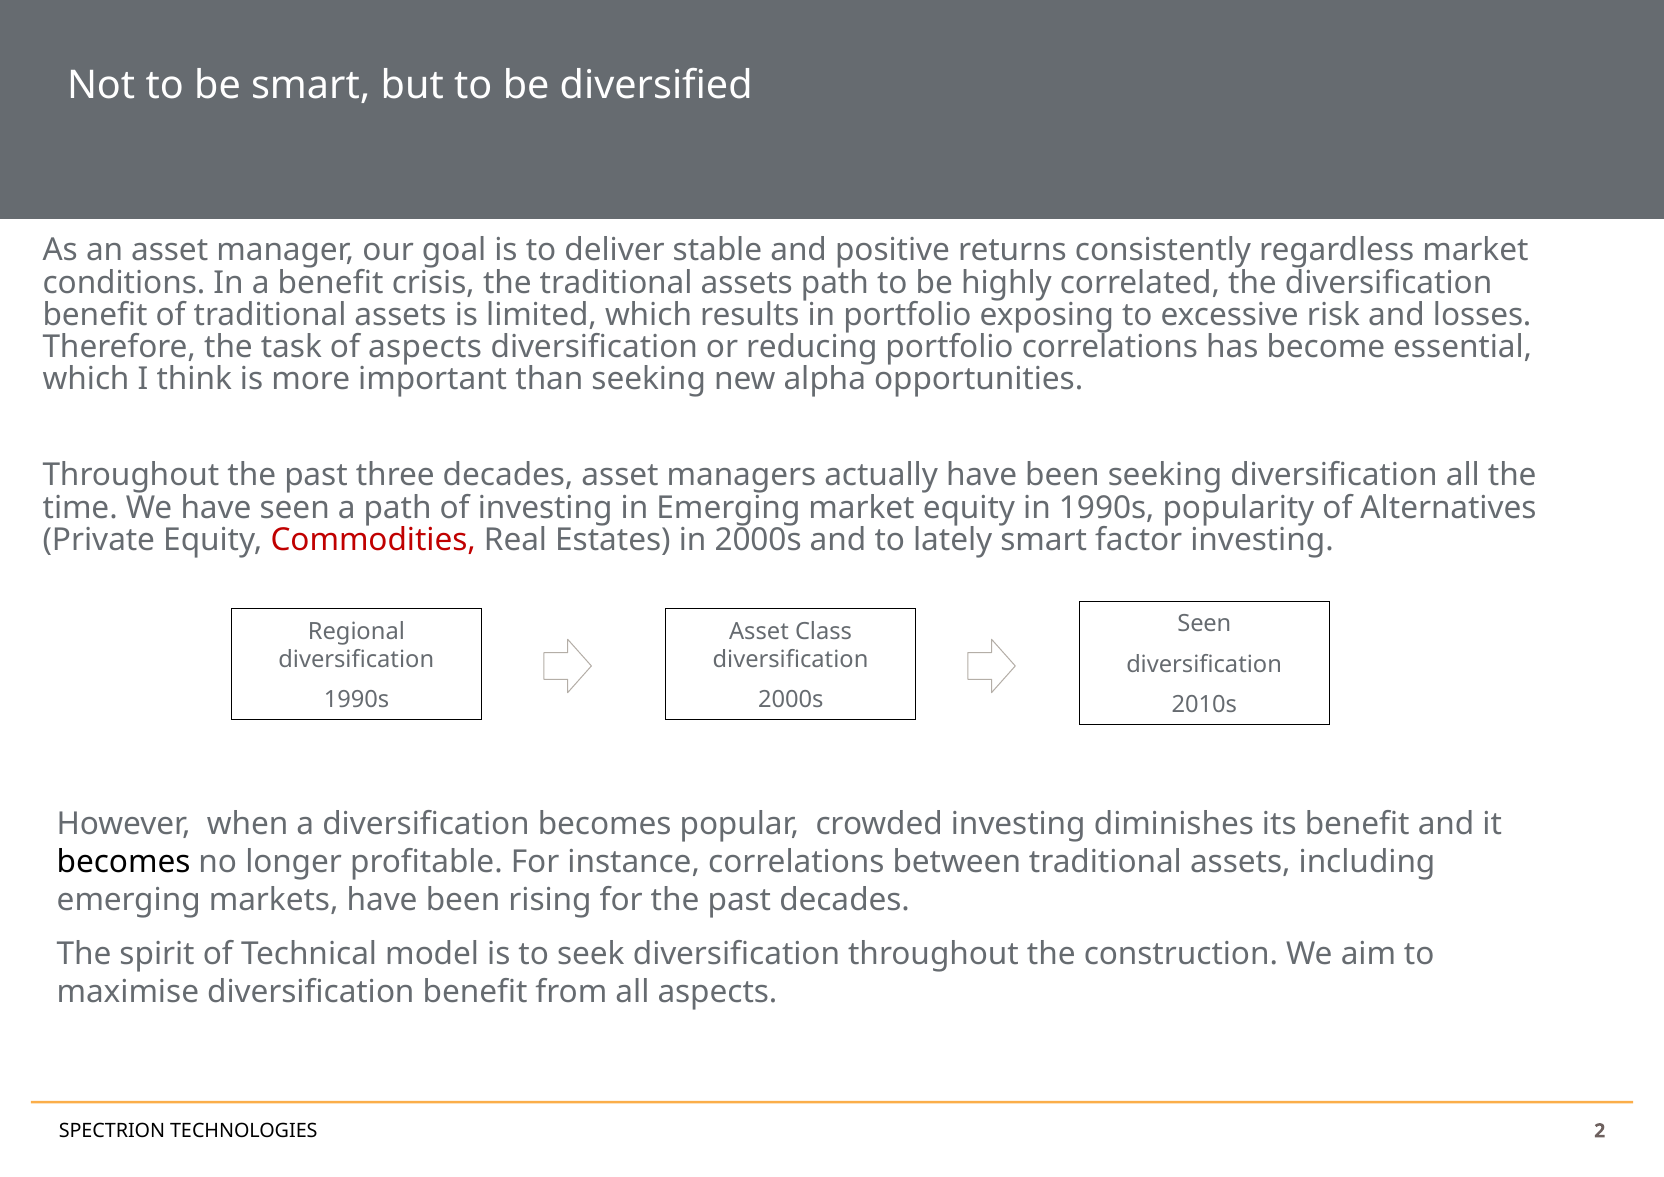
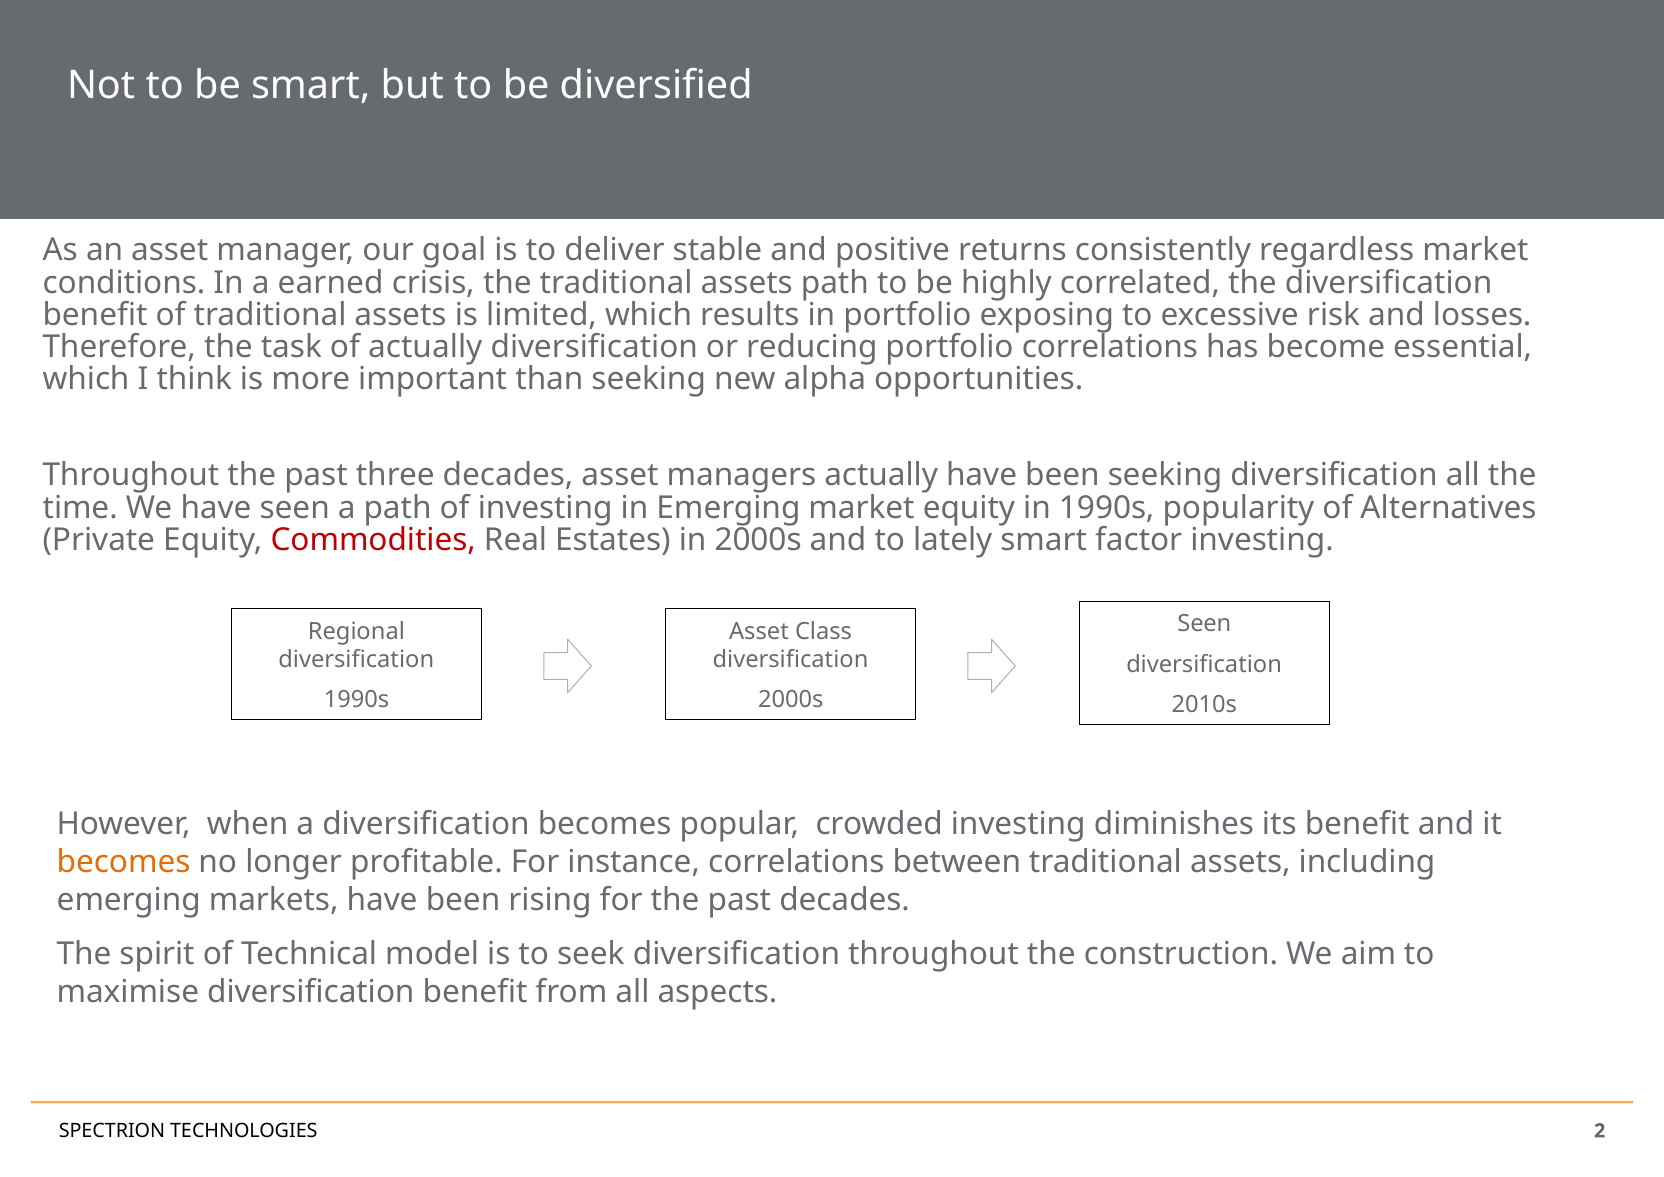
a benefit: benefit -> earned (331, 283)
of aspects: aspects -> actually (425, 347)
becomes colour: black -> orange (124, 862)
